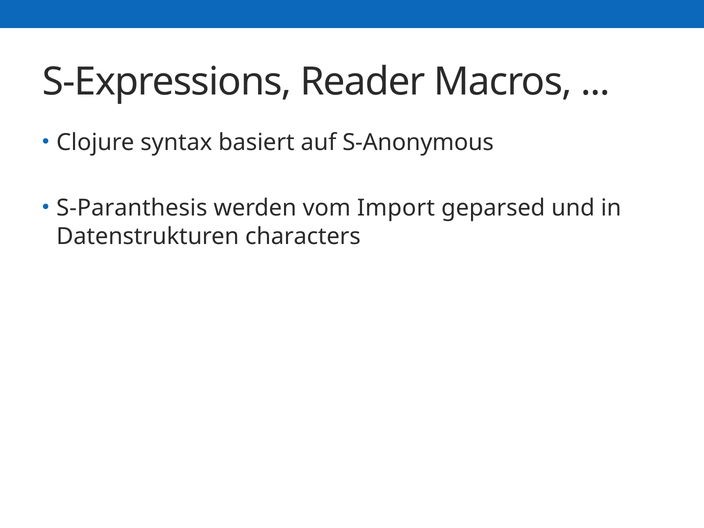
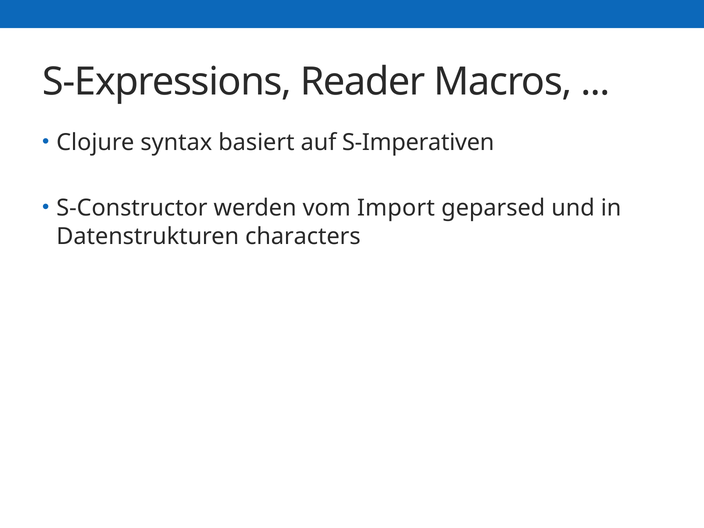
S-Anonymous: S-Anonymous -> S-Imperativen (418, 142)
S-Paranthesis: S-Paranthesis -> S-Constructor (132, 208)
